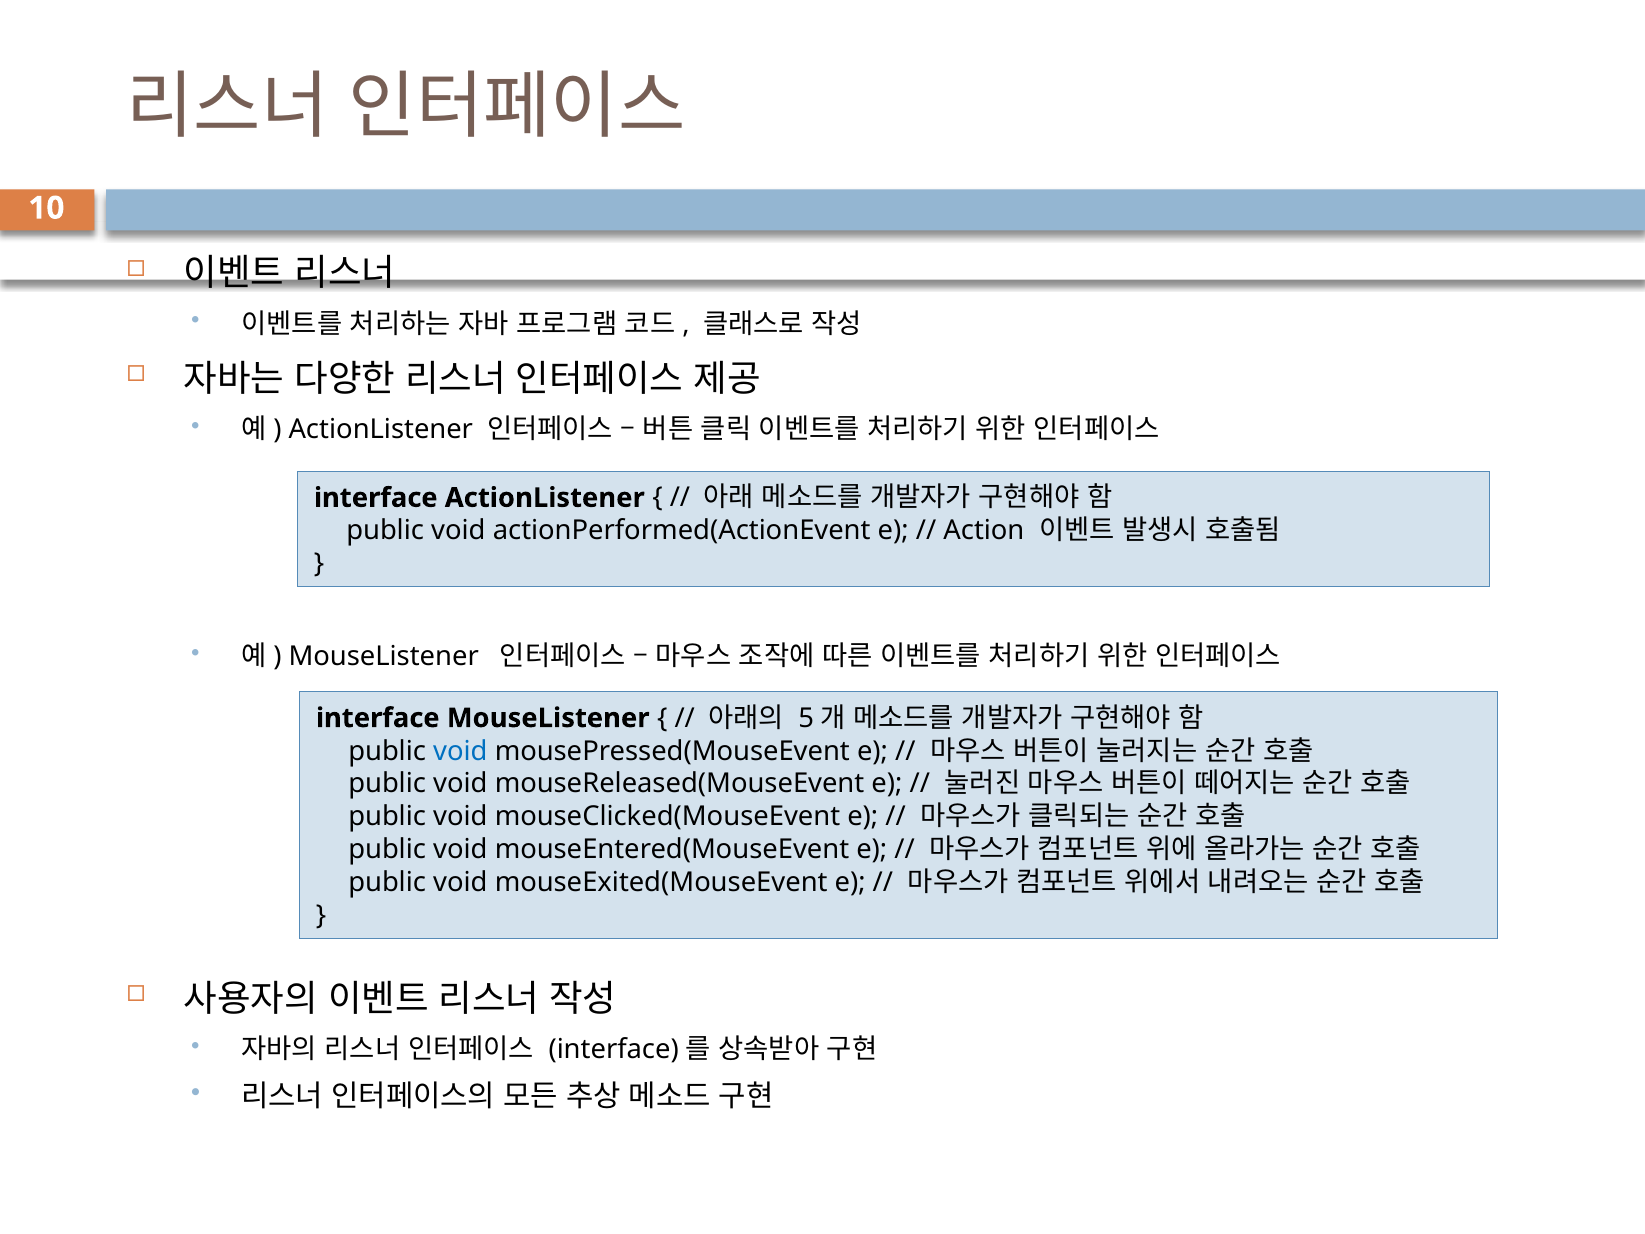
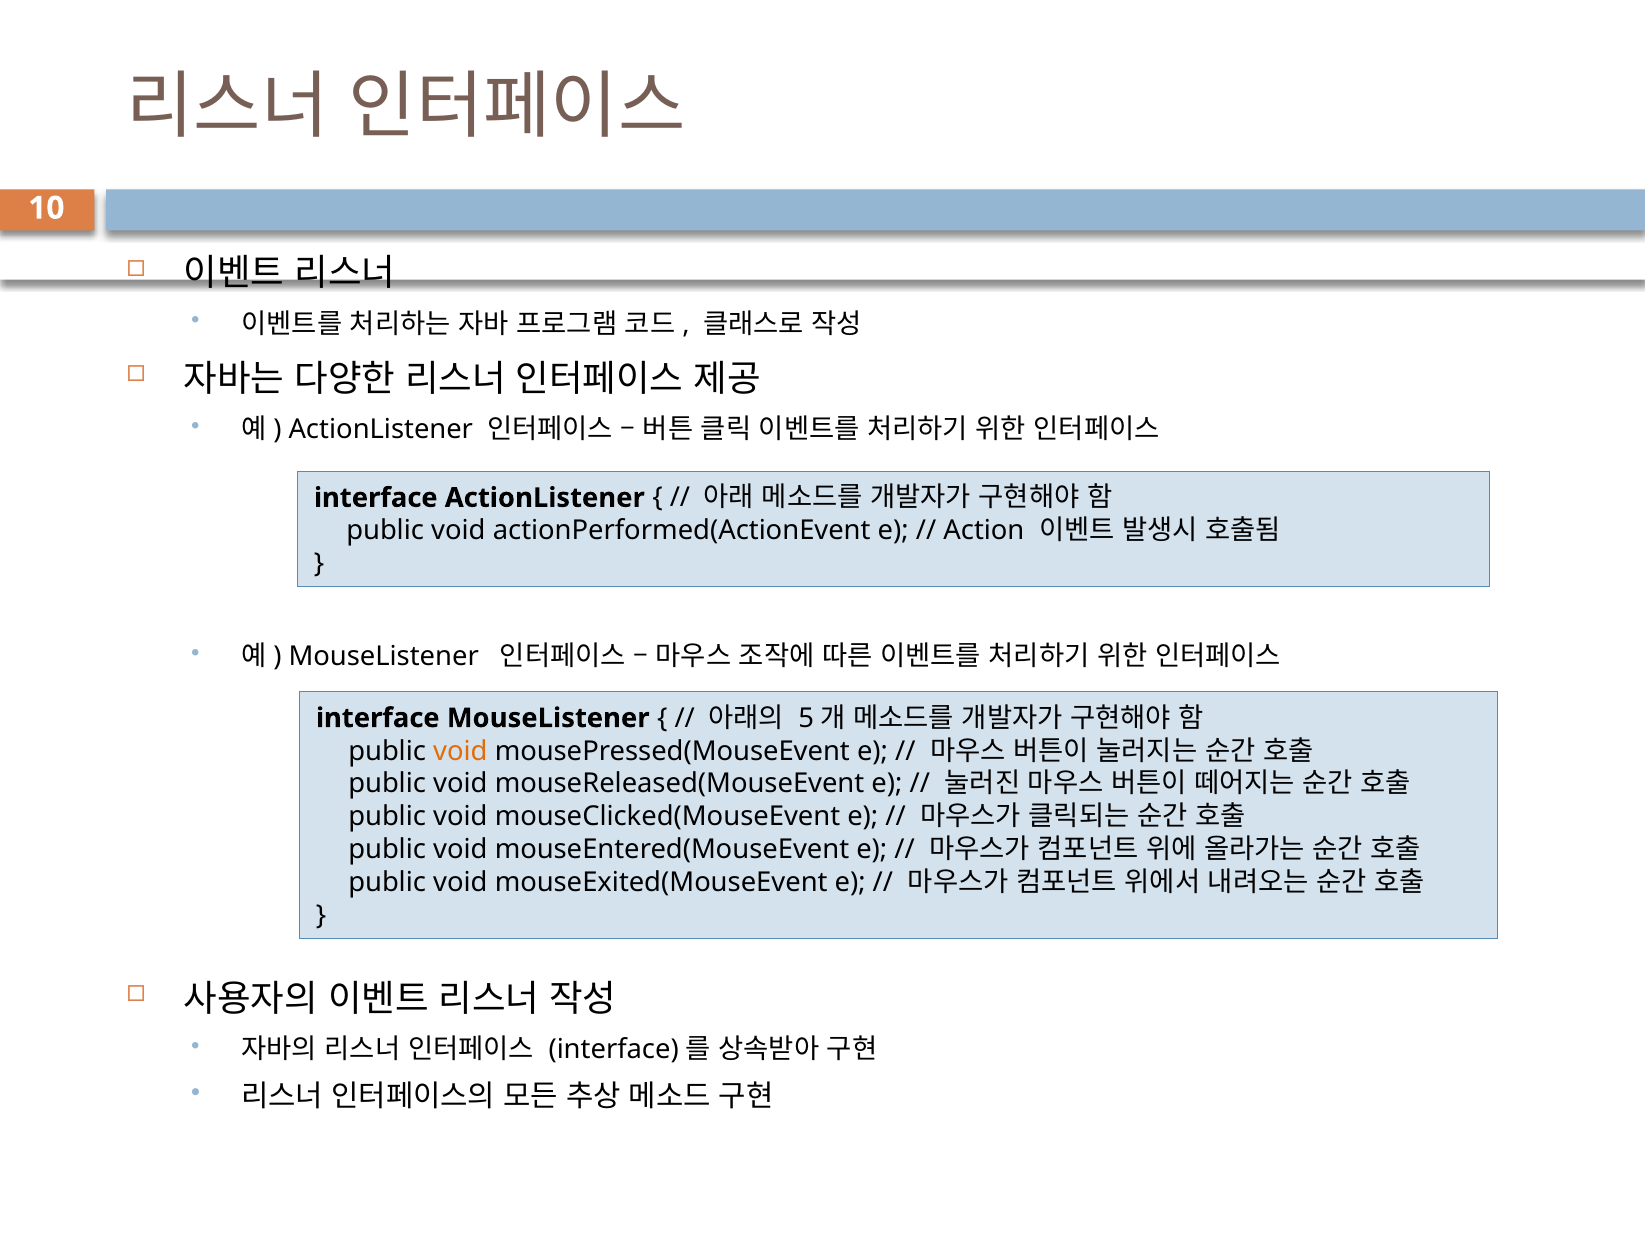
void colour: blue -> orange (460, 751)
